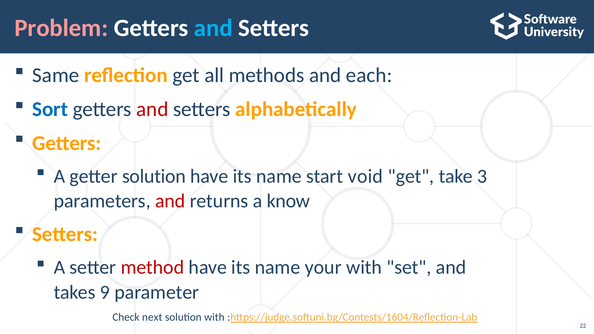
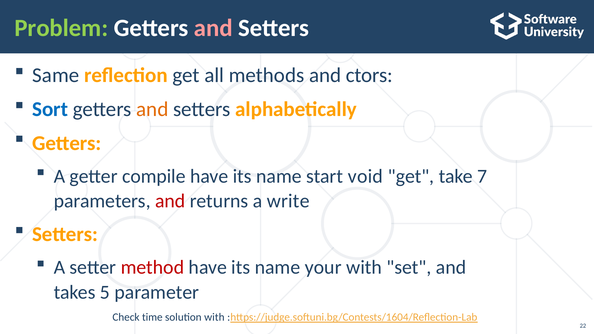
Problem colour: pink -> light green (61, 28)
and colour: light blue -> pink (213, 28)
each: each -> ctors (369, 75)
and colour: red -> orange (152, 109)
getter solution: solution -> compile (154, 176)
3: 3 -> 7 (482, 176)
know: know -> write (288, 201)
9: 9 -> 5 (105, 292)
next: next -> time (152, 317)
